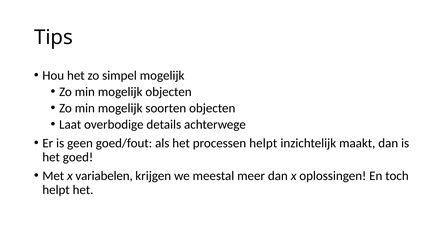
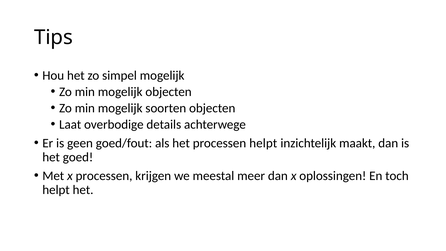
x variabelen: variabelen -> processen (104, 176)
